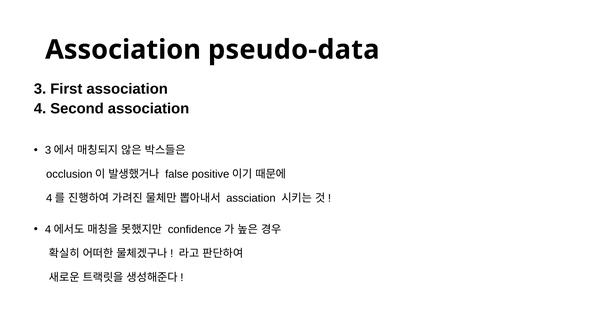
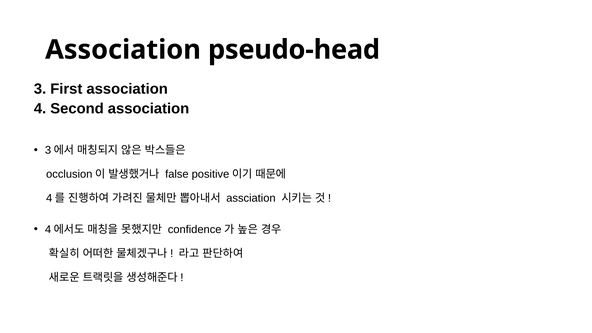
pseudo-data: pseudo-data -> pseudo-head (294, 50)
